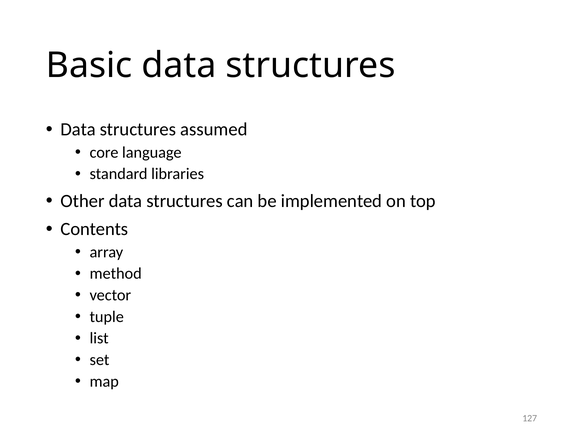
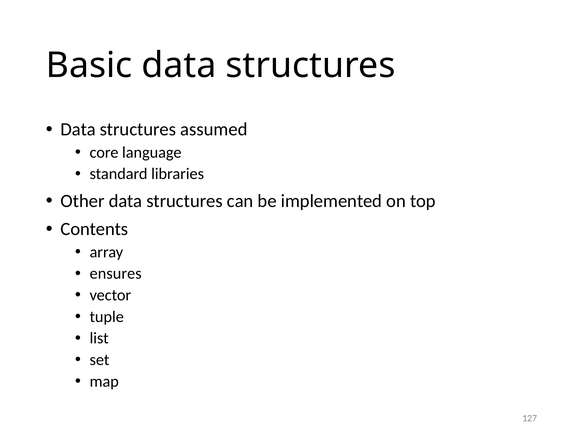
method: method -> ensures (116, 273)
